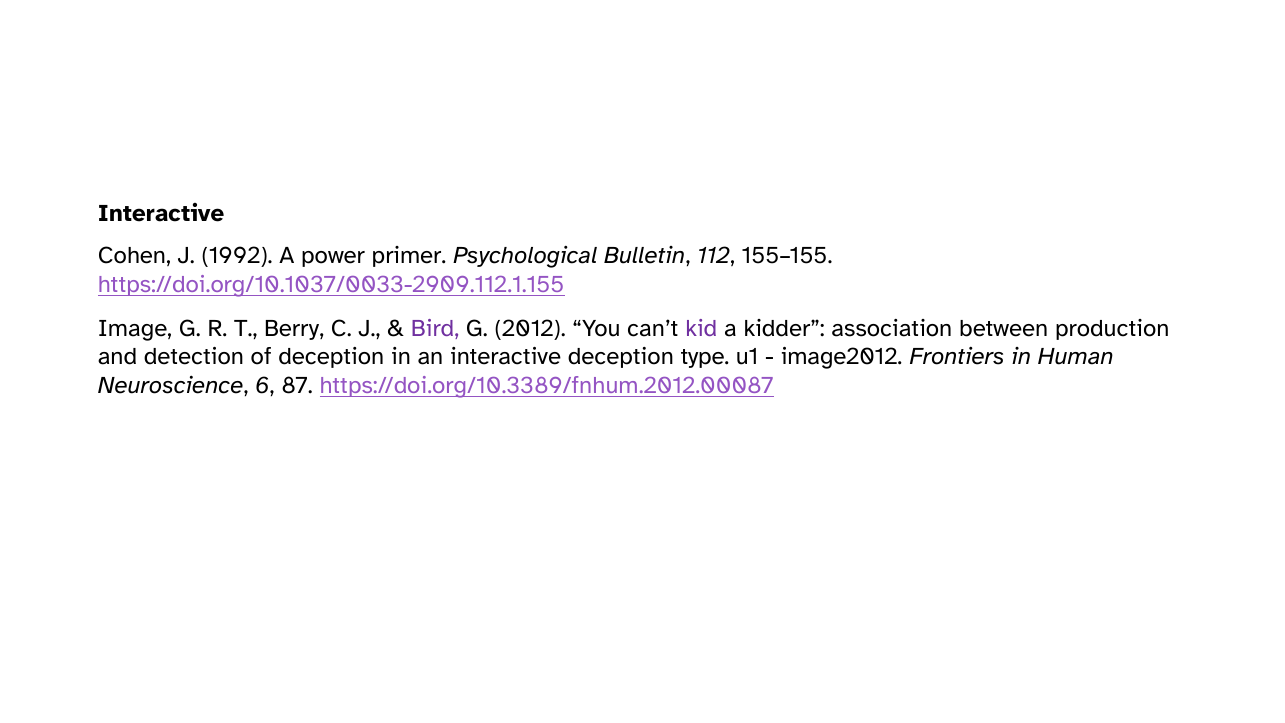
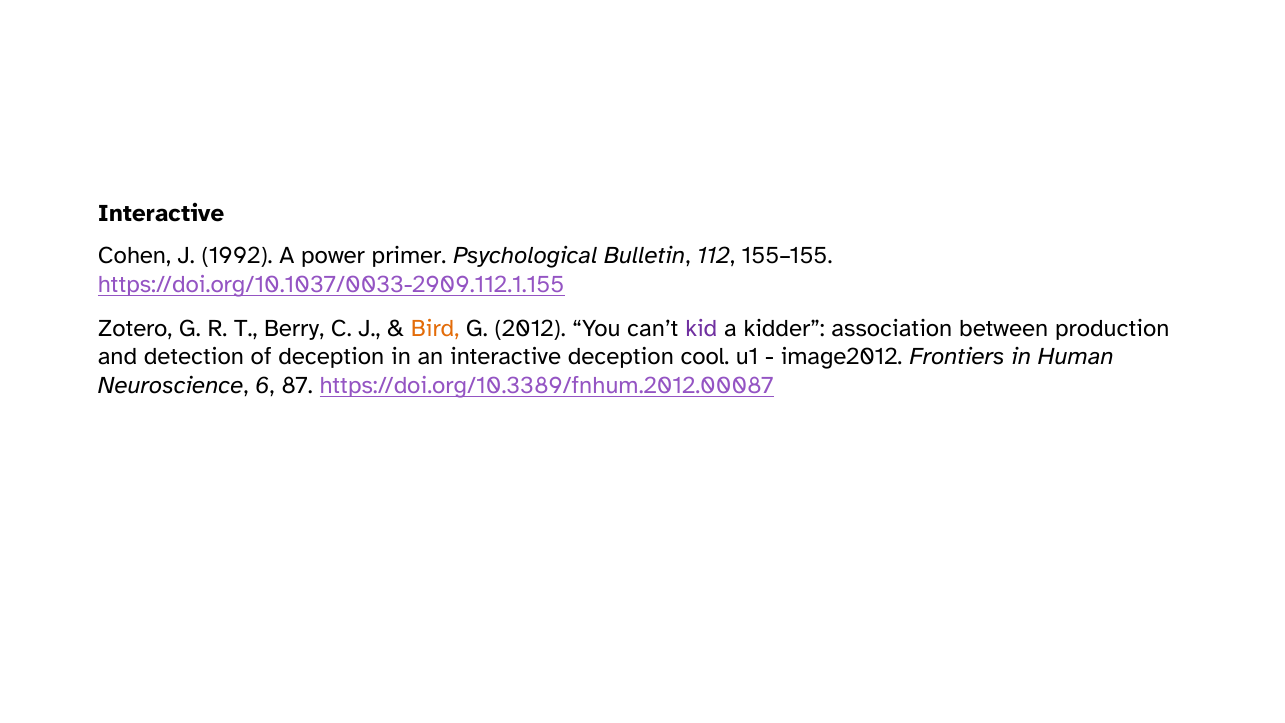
Image: Image -> Zotero (135, 328)
Bird colour: purple -> orange (435, 328)
type: type -> cool (705, 357)
